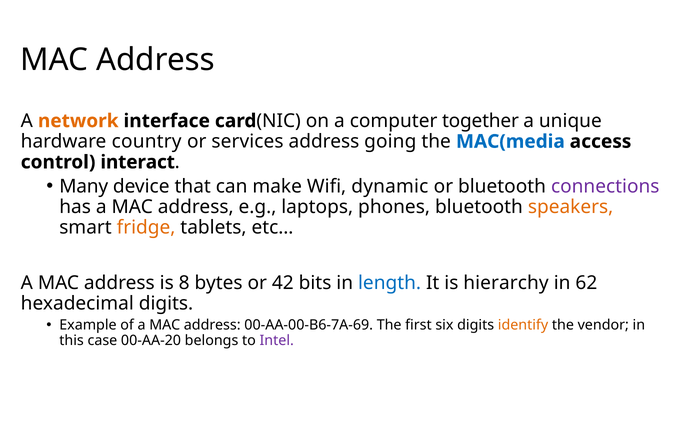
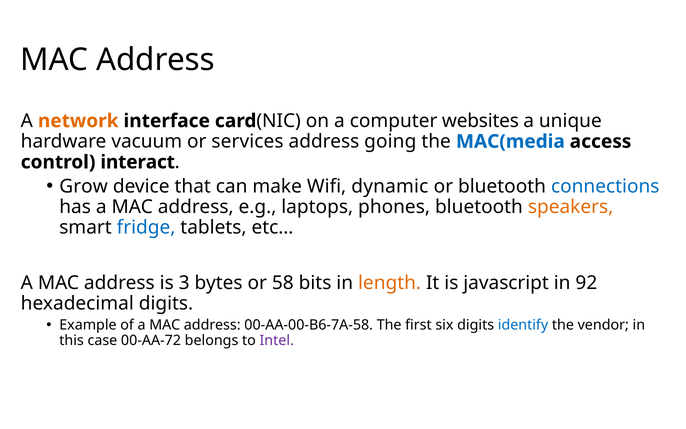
together: together -> websites (480, 121)
country: country -> vacuum (147, 141)
Many: Many -> Grow (84, 186)
connections colour: purple -> blue (605, 186)
fridge colour: orange -> blue (146, 227)
8: 8 -> 3 (184, 283)
42: 42 -> 58 (283, 283)
length colour: blue -> orange (390, 283)
hierarchy: hierarchy -> javascript (506, 283)
62: 62 -> 92 (586, 283)
00-AA-00-B6-7A-69: 00-AA-00-B6-7A-69 -> 00-AA-00-B6-7A-58 (309, 325)
identify colour: orange -> blue (523, 325)
00-AA-20: 00-AA-20 -> 00-AA-72 (151, 340)
